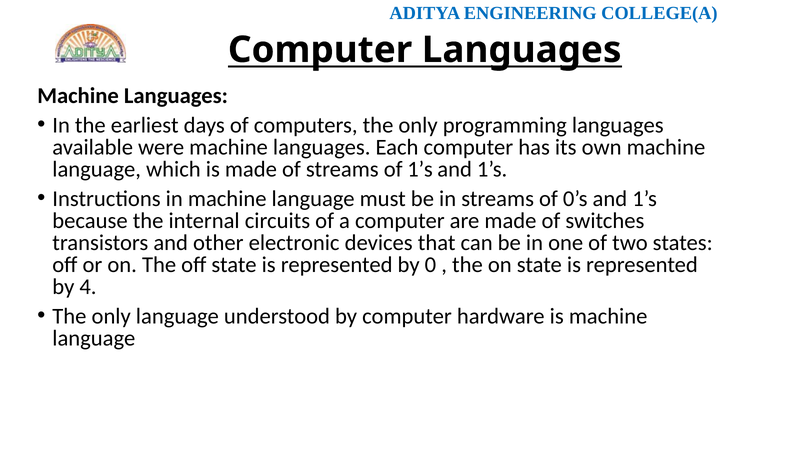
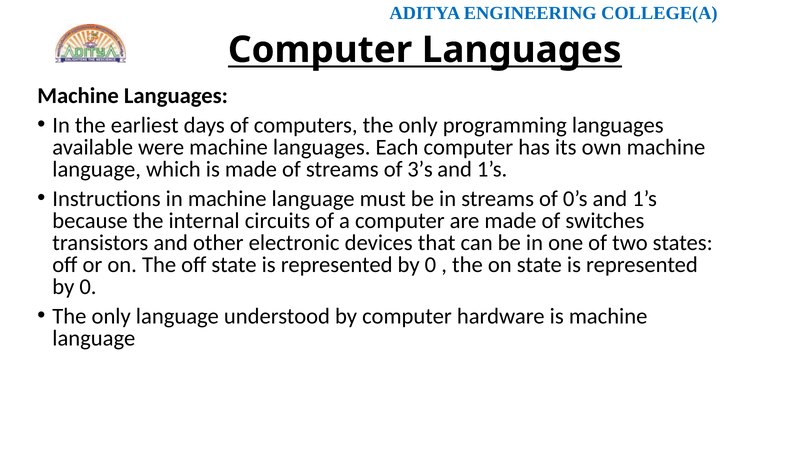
of 1’s: 1’s -> 3’s (420, 169)
4: 4 -> 0 (88, 287)
